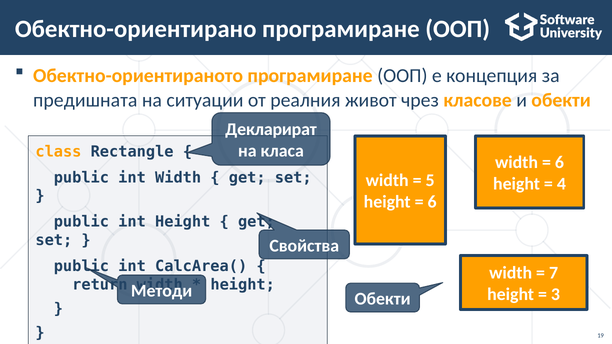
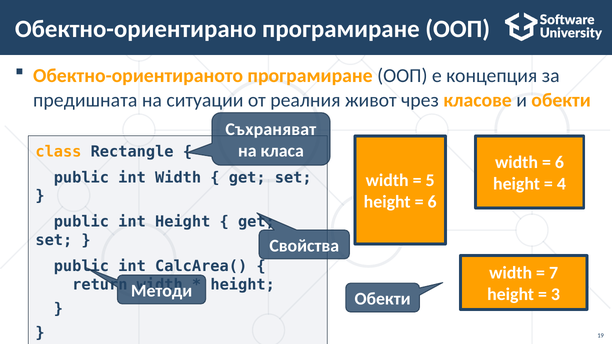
Декларират: Декларират -> Съхраняват (271, 130)
